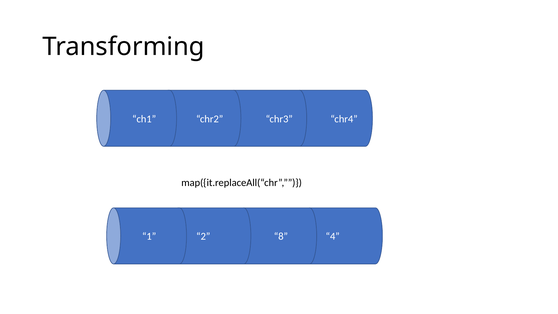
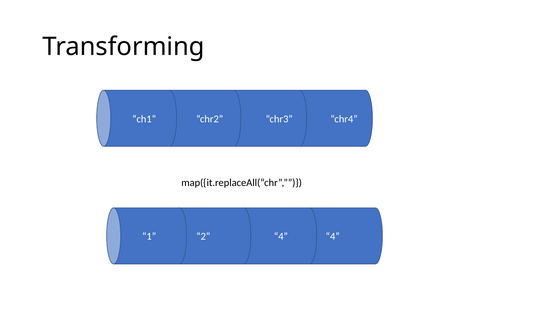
2 8: 8 -> 4 (281, 236)
